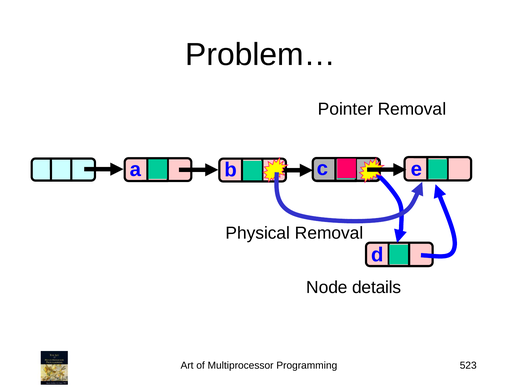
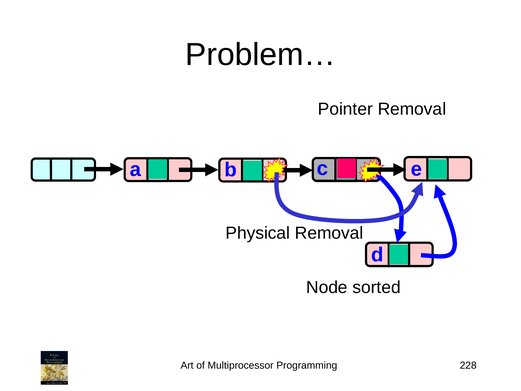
details: details -> sorted (377, 287)
523: 523 -> 228 (468, 365)
